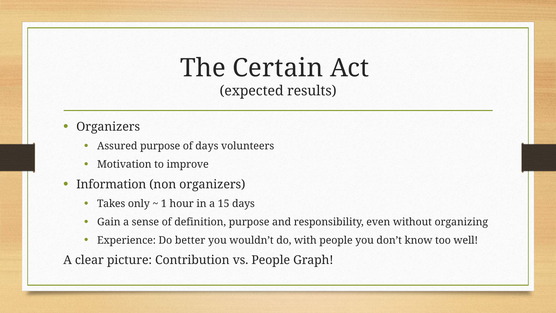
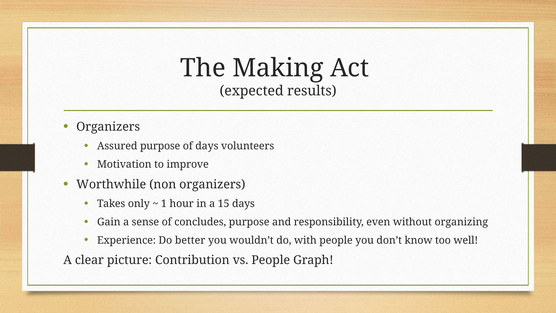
Certain: Certain -> Making (278, 68)
Information: Information -> Worthwhile (111, 184)
definition: definition -> concludes (200, 222)
